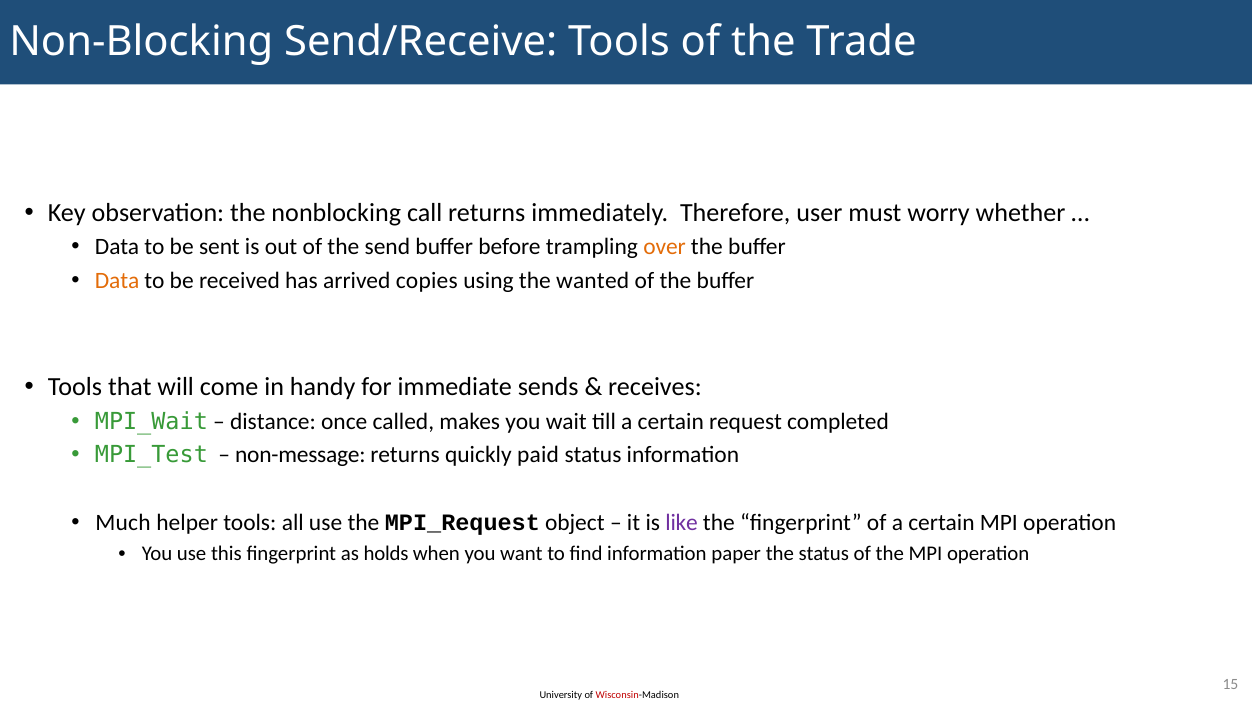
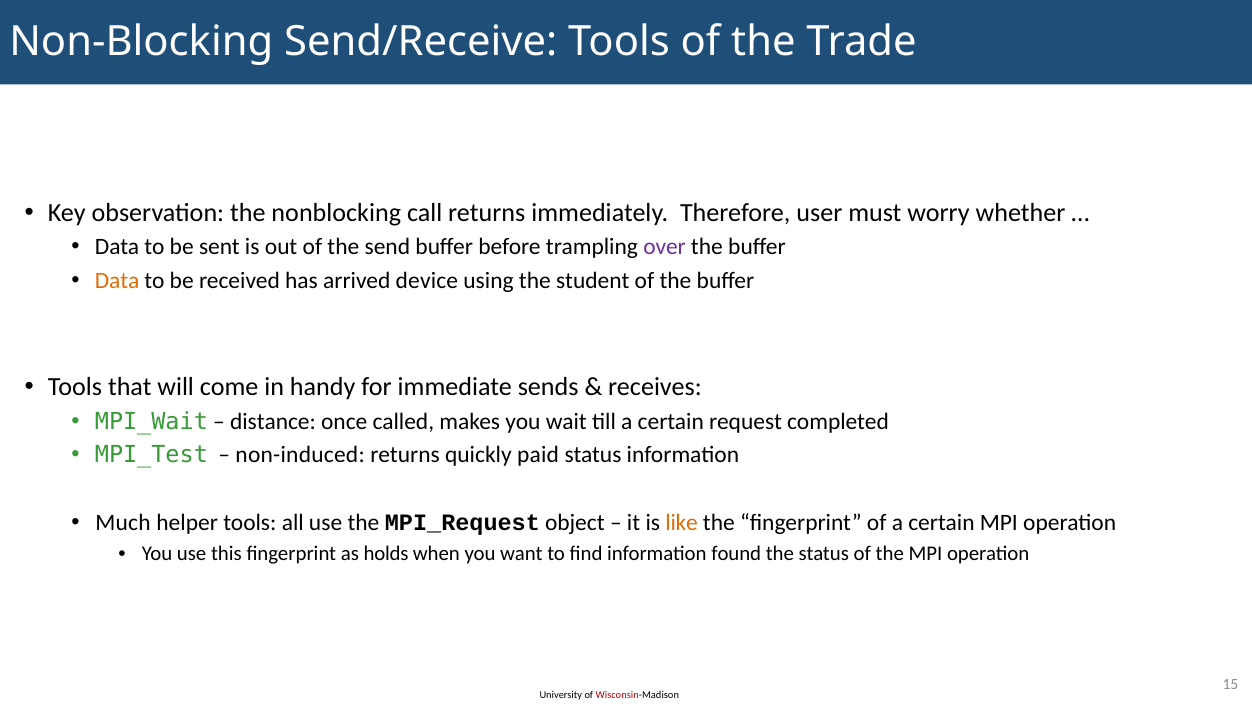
over colour: orange -> purple (665, 247)
copies: copies -> device (427, 280)
wanted: wanted -> student (593, 280)
non-message: non-message -> non-induced (300, 455)
like colour: purple -> orange (682, 522)
paper: paper -> found (736, 554)
